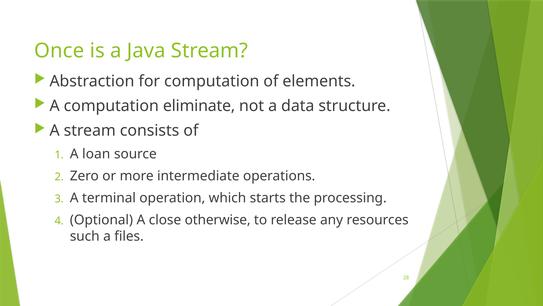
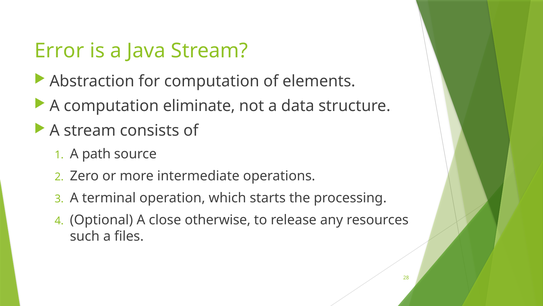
Once: Once -> Error (59, 51)
loan: loan -> path (96, 154)
